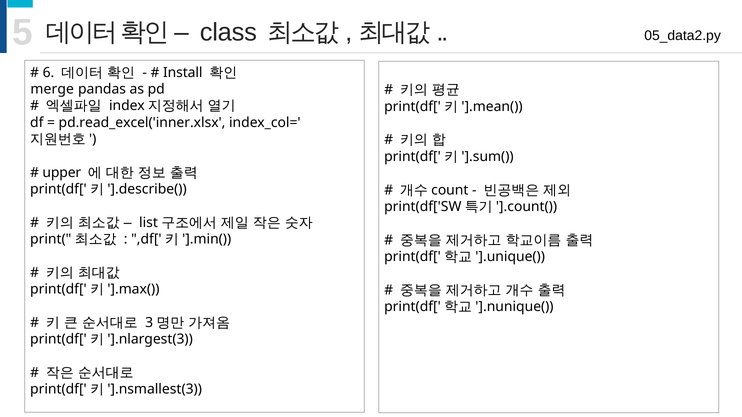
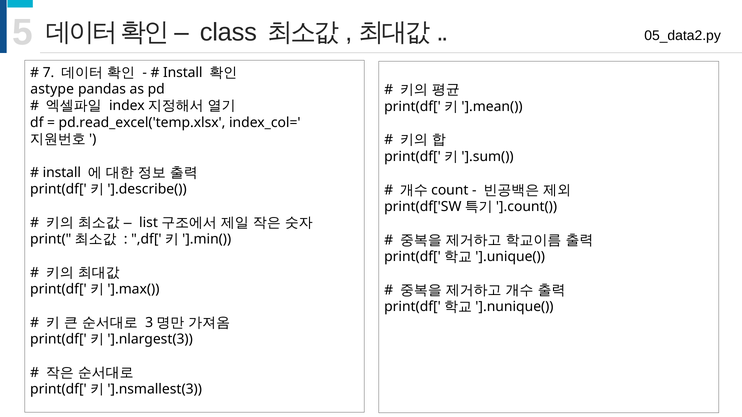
6: 6 -> 7 (48, 73)
merge: merge -> astype (52, 89)
pd.read_excel('inner.xlsx: pd.read_excel('inner.xlsx -> pd.read_excel('temp.xlsx (142, 123)
upper: upper -> install (62, 173)
